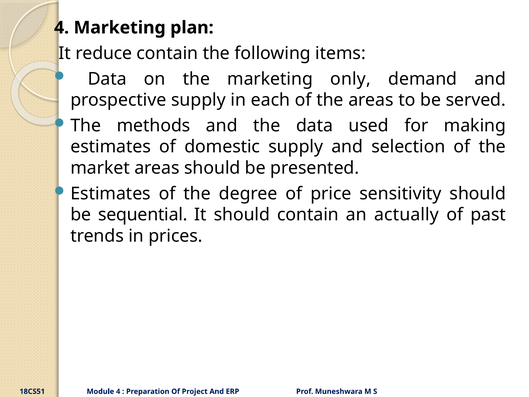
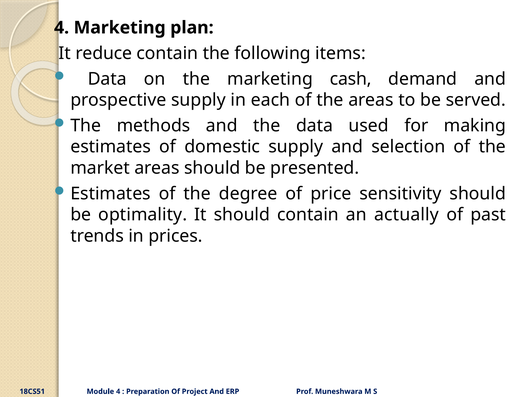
only: only -> cash (351, 79)
sequential: sequential -> optimality (143, 215)
